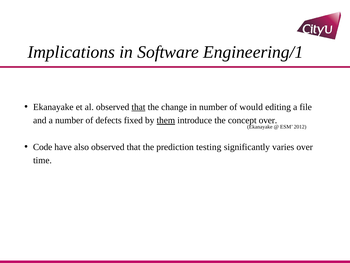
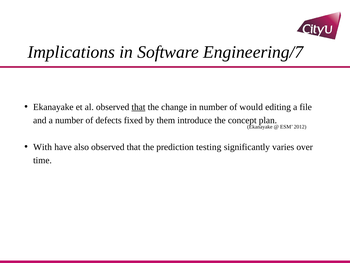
Engineering/1: Engineering/1 -> Engineering/7 (253, 52)
them underline: present -> none (166, 120)
concept over: over -> plan (268, 120)
Code: Code -> With (43, 147)
